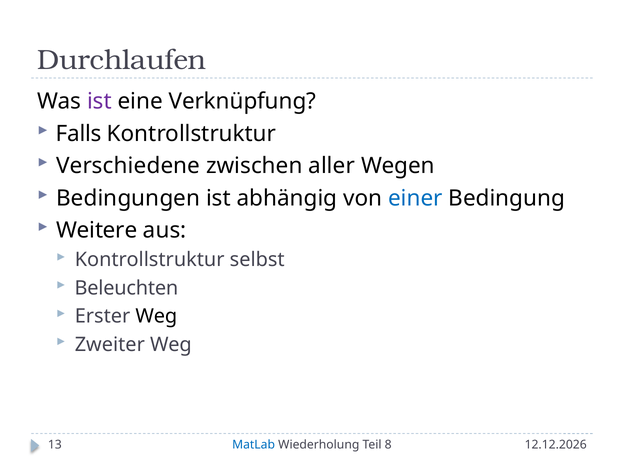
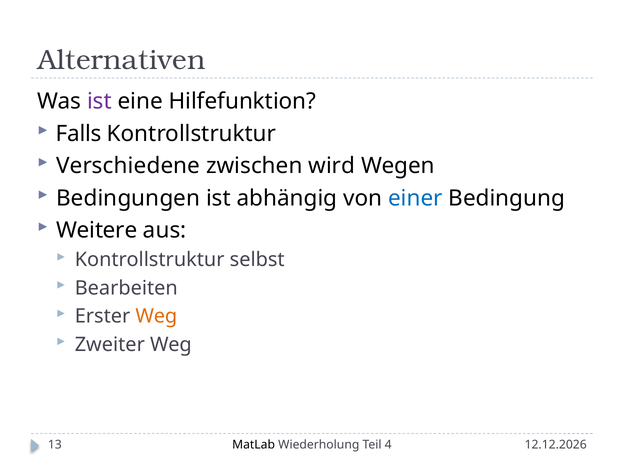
Durchlaufen: Durchlaufen -> Alternativen (122, 60)
Verknüpfung: Verknüpfung -> Hilfefunktion (242, 101)
aller: aller -> wird (332, 166)
Beleuchten: Beleuchten -> Bearbeiten (126, 288)
Weg colour: black -> orange (156, 316)
MatLab colour: blue -> black (254, 445)
8: 8 -> 4 (388, 445)
